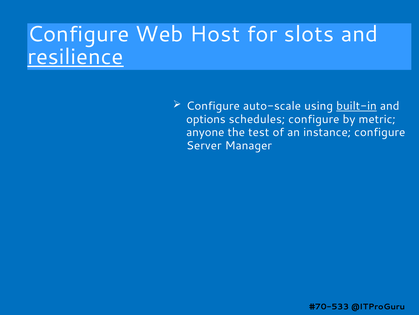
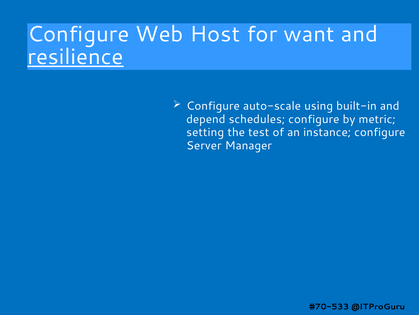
slots: slots -> want (309, 34)
built-in underline: present -> none (356, 106)
options: options -> depend (206, 119)
anyone: anyone -> setting (205, 132)
